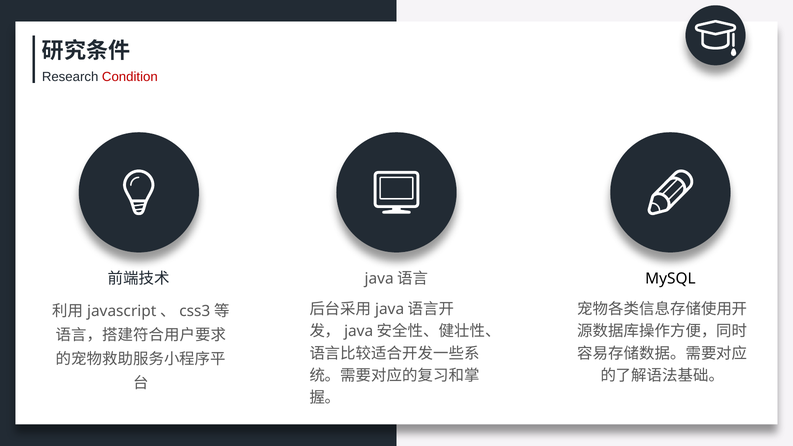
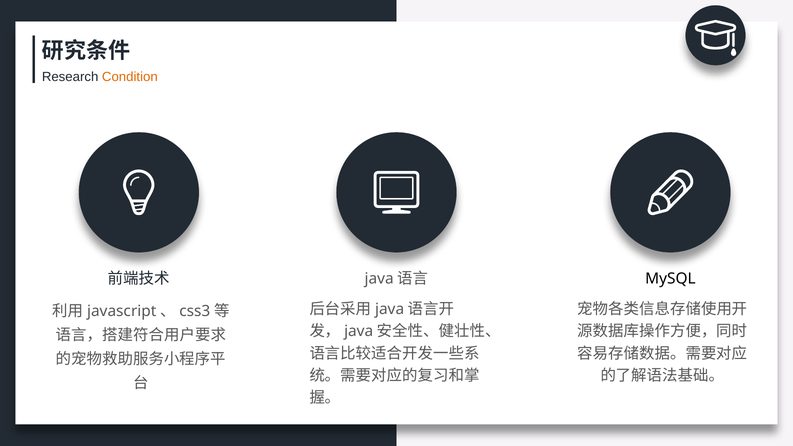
Condition colour: red -> orange (130, 77)
